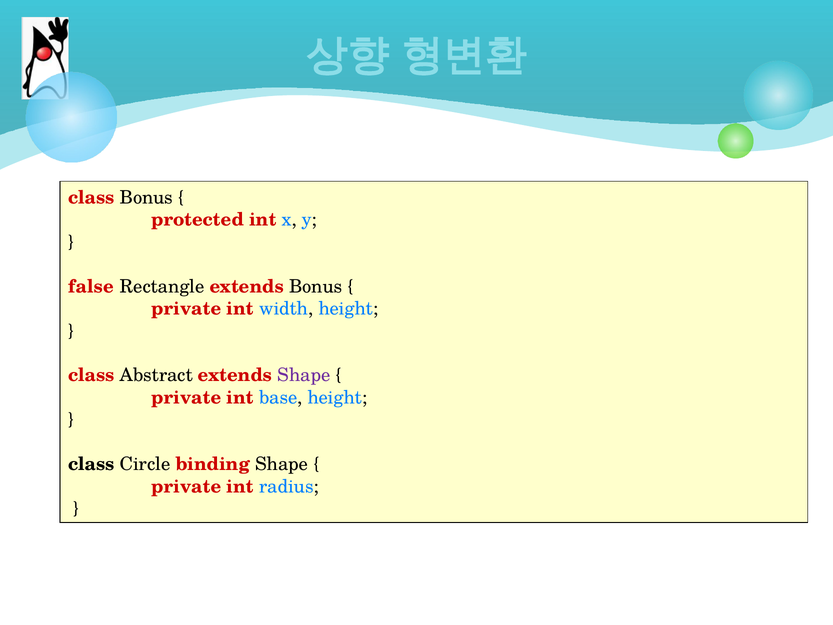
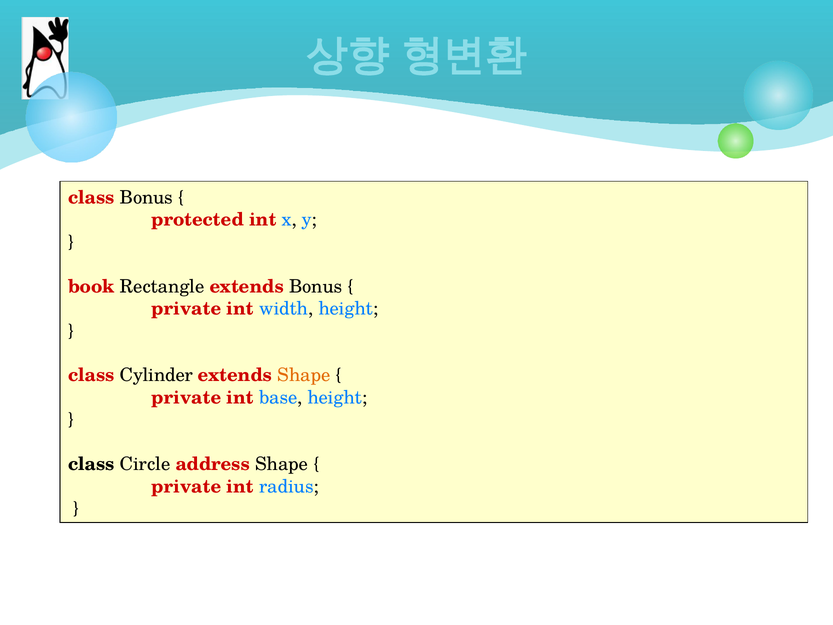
false: false -> book (91, 286)
Abstract: Abstract -> Cylinder (156, 375)
Shape colour: purple -> orange (304, 375)
binding: binding -> address (213, 464)
